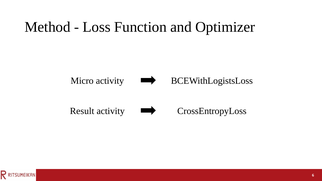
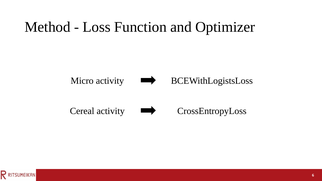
Result: Result -> Cereal (82, 111)
